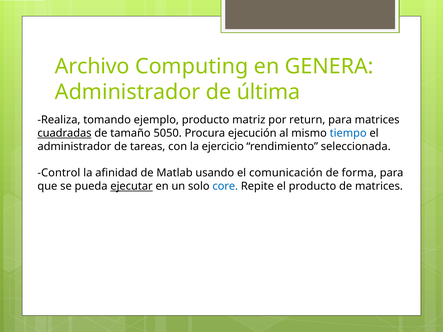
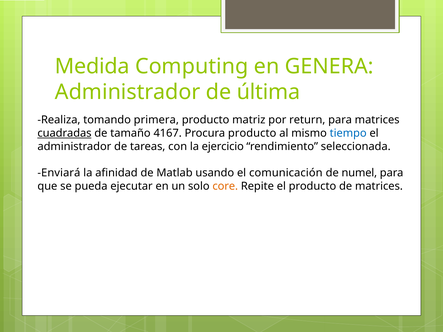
Archivo: Archivo -> Medida (92, 66)
ejemplo: ejemplo -> primera (156, 120)
5050: 5050 -> 4167 (168, 133)
Procura ejecución: ejecución -> producto (252, 133)
Control: Control -> Enviará (59, 173)
forma: forma -> numel (359, 173)
ejecutar underline: present -> none (131, 186)
core colour: blue -> orange (225, 186)
